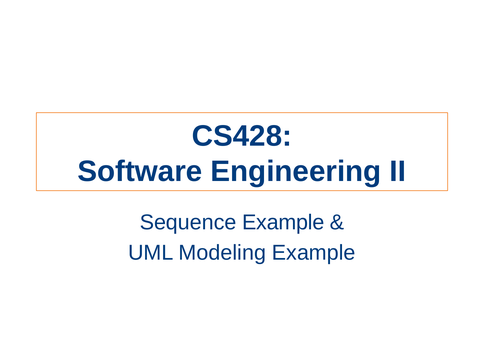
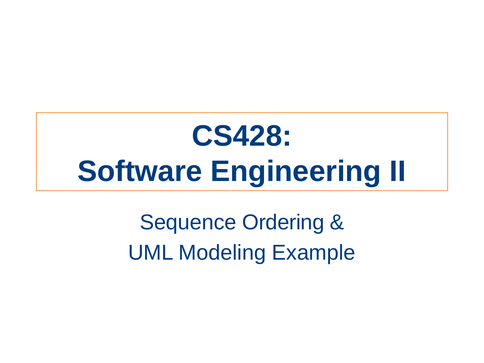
Sequence Example: Example -> Ordering (283, 223)
